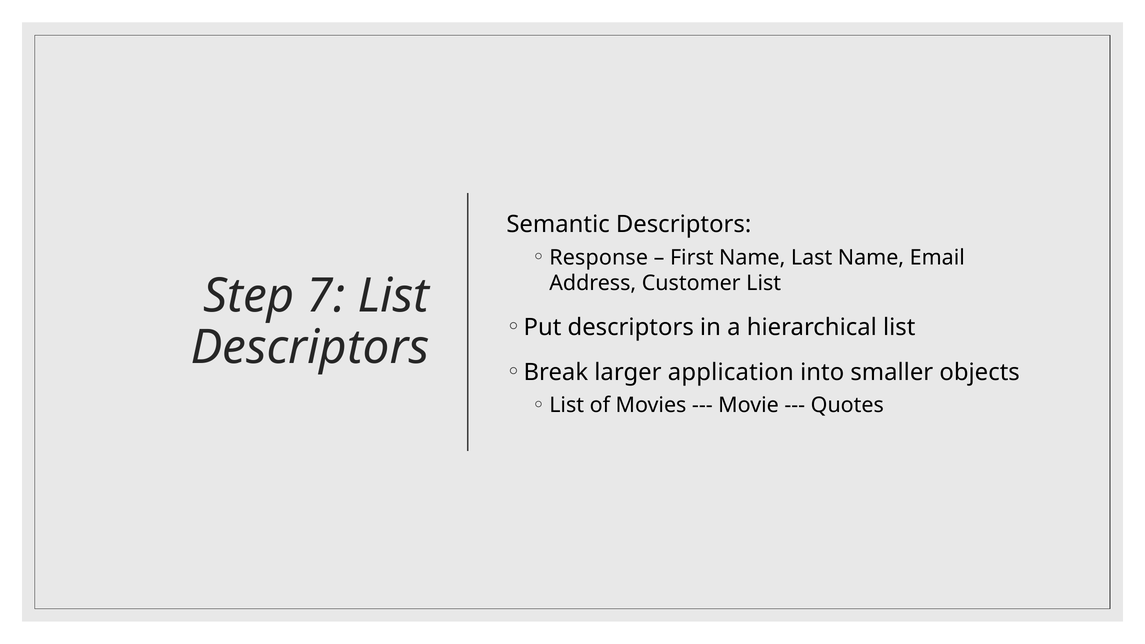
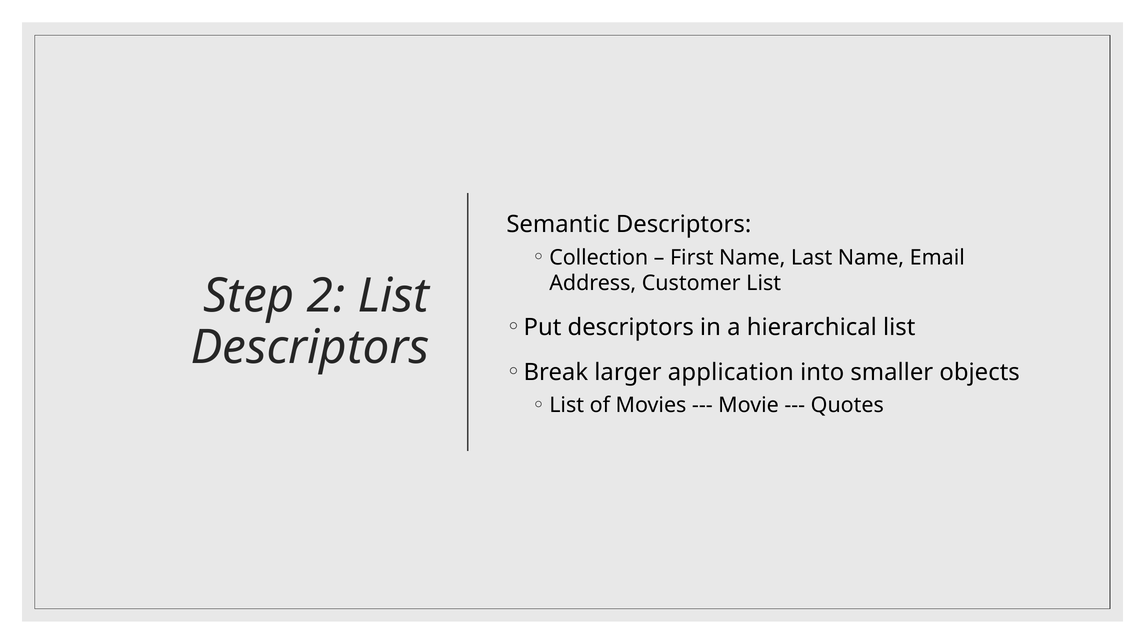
Response: Response -> Collection (599, 258)
7: 7 -> 2 (326, 296)
